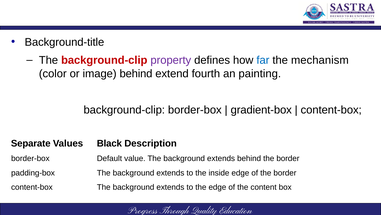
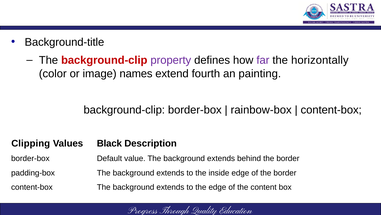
far colour: blue -> purple (263, 60)
mechanism: mechanism -> horizontally (320, 60)
image behind: behind -> names (136, 73)
gradient-box: gradient-box -> rainbow-box (261, 110)
Separate: Separate -> Clipping (31, 143)
